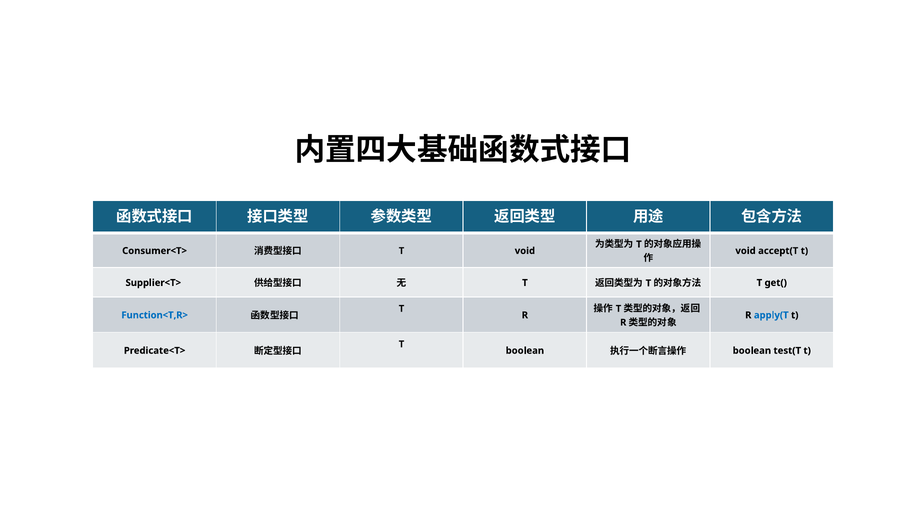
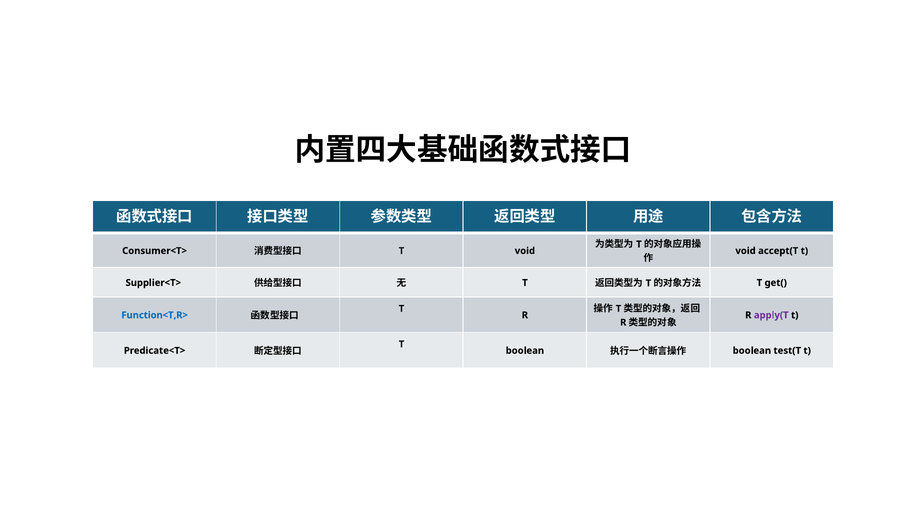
apply(T colour: blue -> purple (771, 315)
